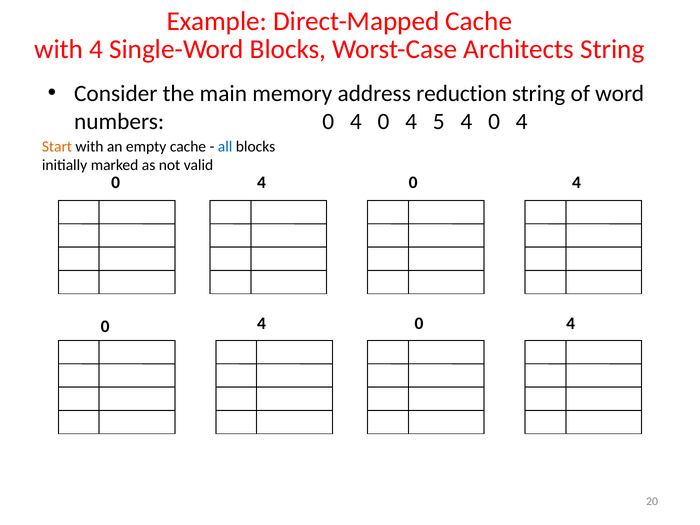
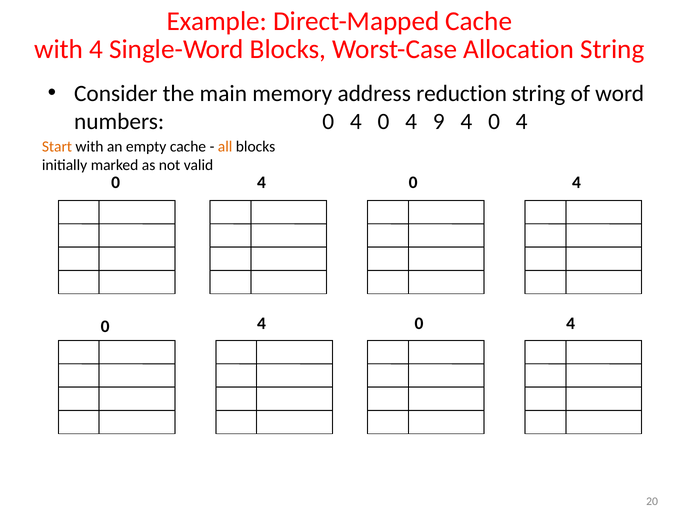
Architects: Architects -> Allocation (519, 49)
5: 5 -> 9 (439, 121)
all colour: blue -> orange (225, 147)
